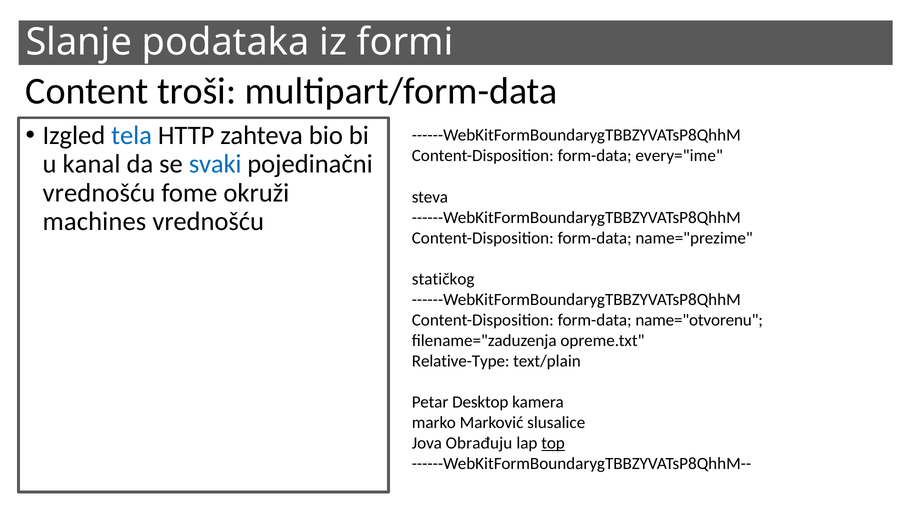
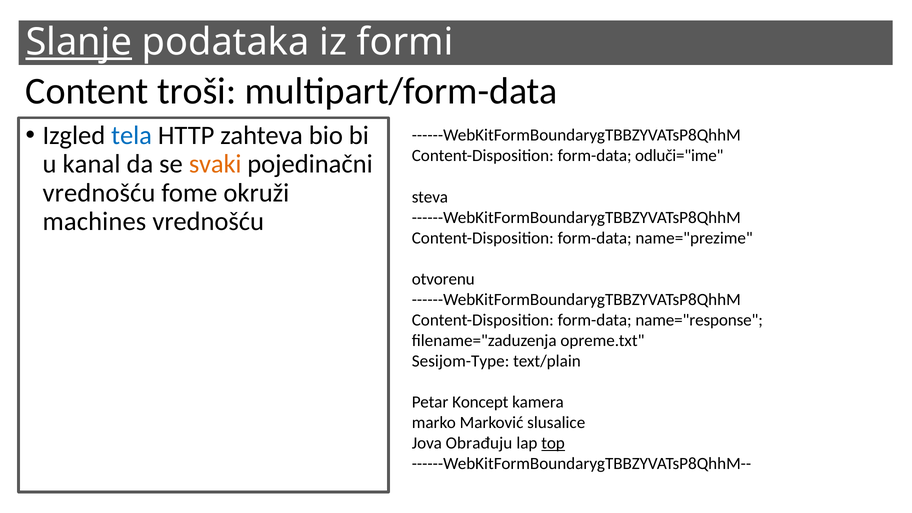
Slanje underline: none -> present (79, 42)
every="ime: every="ime -> odluči="ime (679, 156)
svaki colour: blue -> orange (215, 164)
statičkog: statičkog -> otvorenu (443, 279)
name="otvorenu: name="otvorenu -> name="response (699, 320)
Relative-Type: Relative-Type -> Sesijom-Type (461, 361)
Desktop: Desktop -> Koncept (480, 402)
